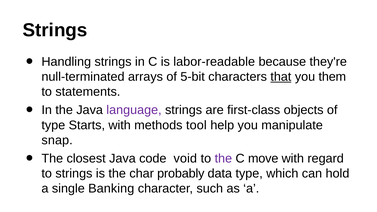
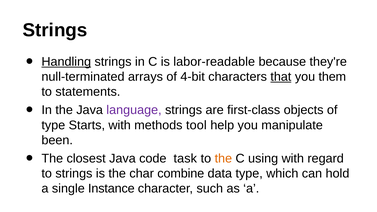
Handling underline: none -> present (66, 62)
5-bit: 5-bit -> 4-bit (193, 77)
snap: snap -> been (57, 140)
void: void -> task (185, 158)
the colour: purple -> orange (223, 158)
move: move -> using (263, 158)
probably: probably -> combine (181, 174)
Banking: Banking -> Instance (111, 189)
